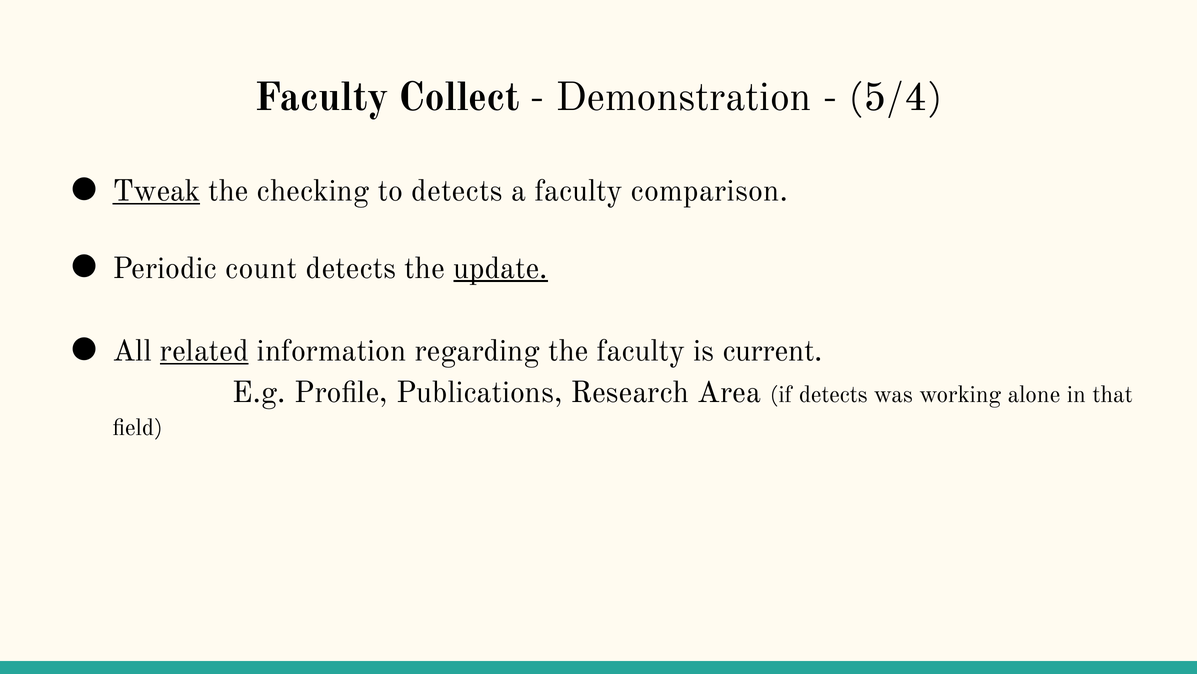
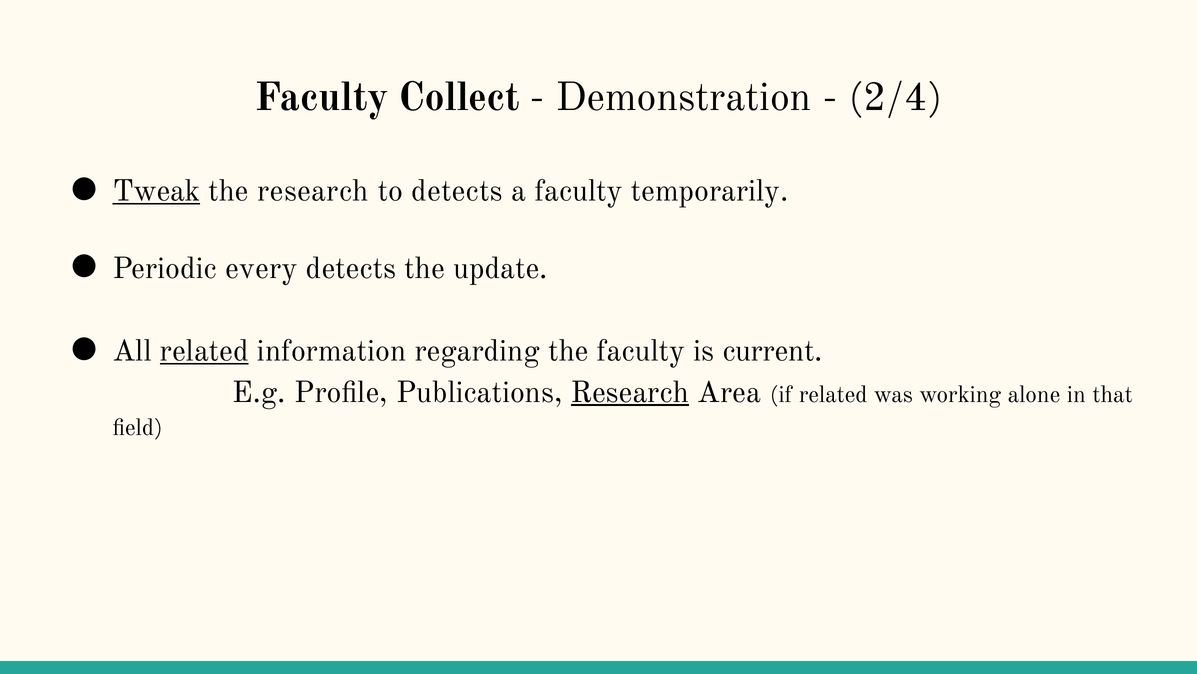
5/4: 5/4 -> 2/4 (895, 97)
the checking: checking -> research (313, 191)
comparison: comparison -> temporarily (710, 191)
count: count -> every (261, 268)
update underline: present -> none (501, 268)
Research underline: none -> present (630, 392)
if detects: detects -> related (833, 394)
